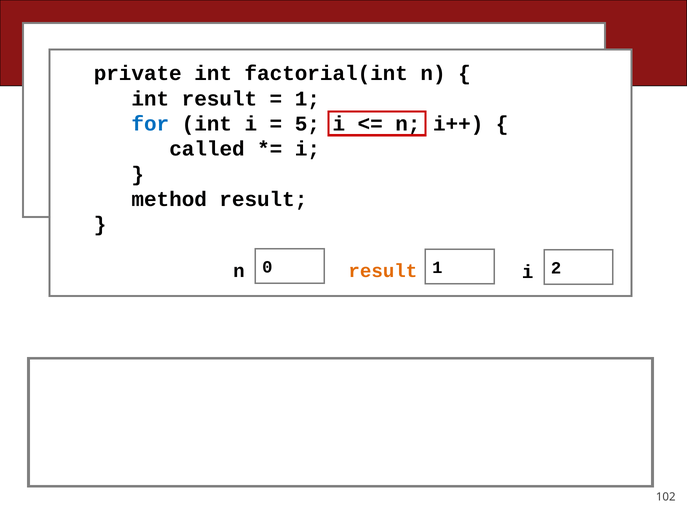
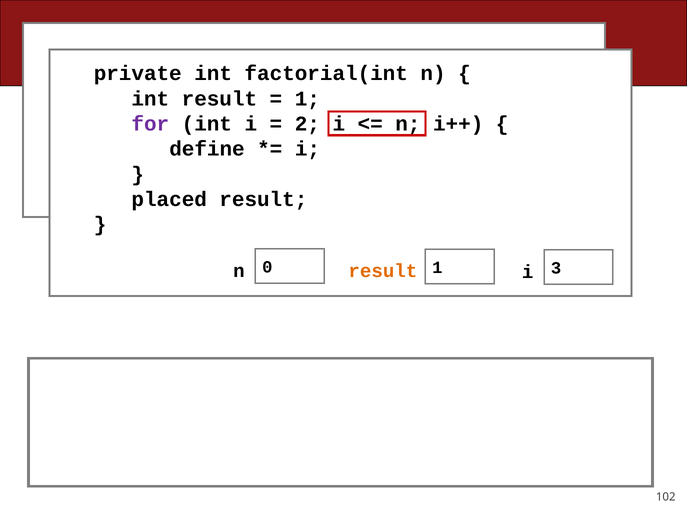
for colour: blue -> purple (150, 124)
5: 5 -> 2 (307, 124)
called: called -> define (207, 149)
method: method -> placed (169, 199)
2: 2 -> 3 (556, 268)
